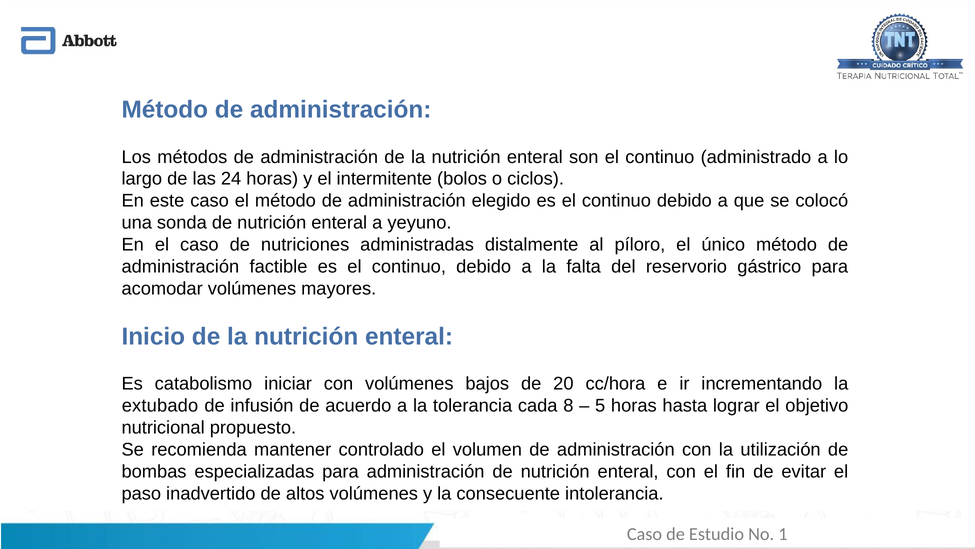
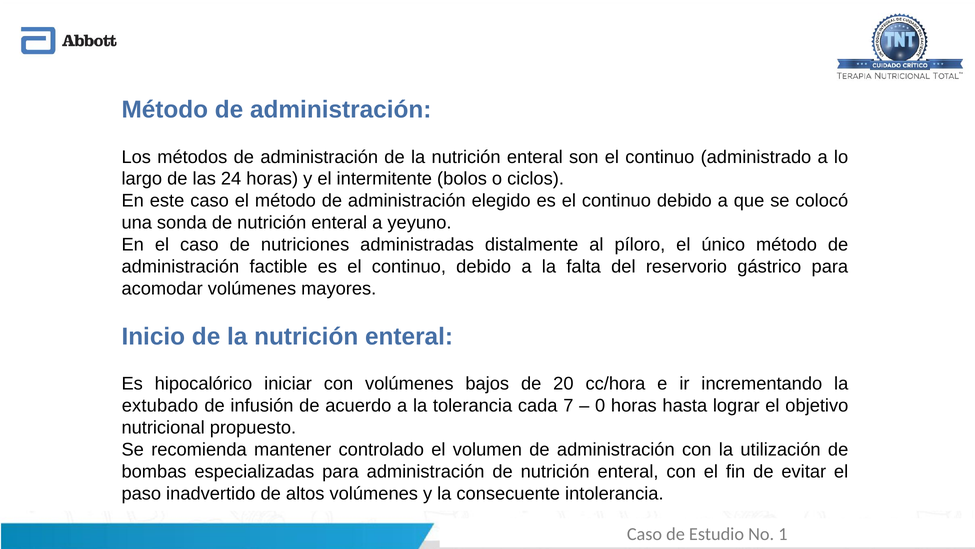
catabolismo: catabolismo -> hipocalórico (203, 383)
8: 8 -> 7 (568, 405)
5: 5 -> 0 (600, 405)
